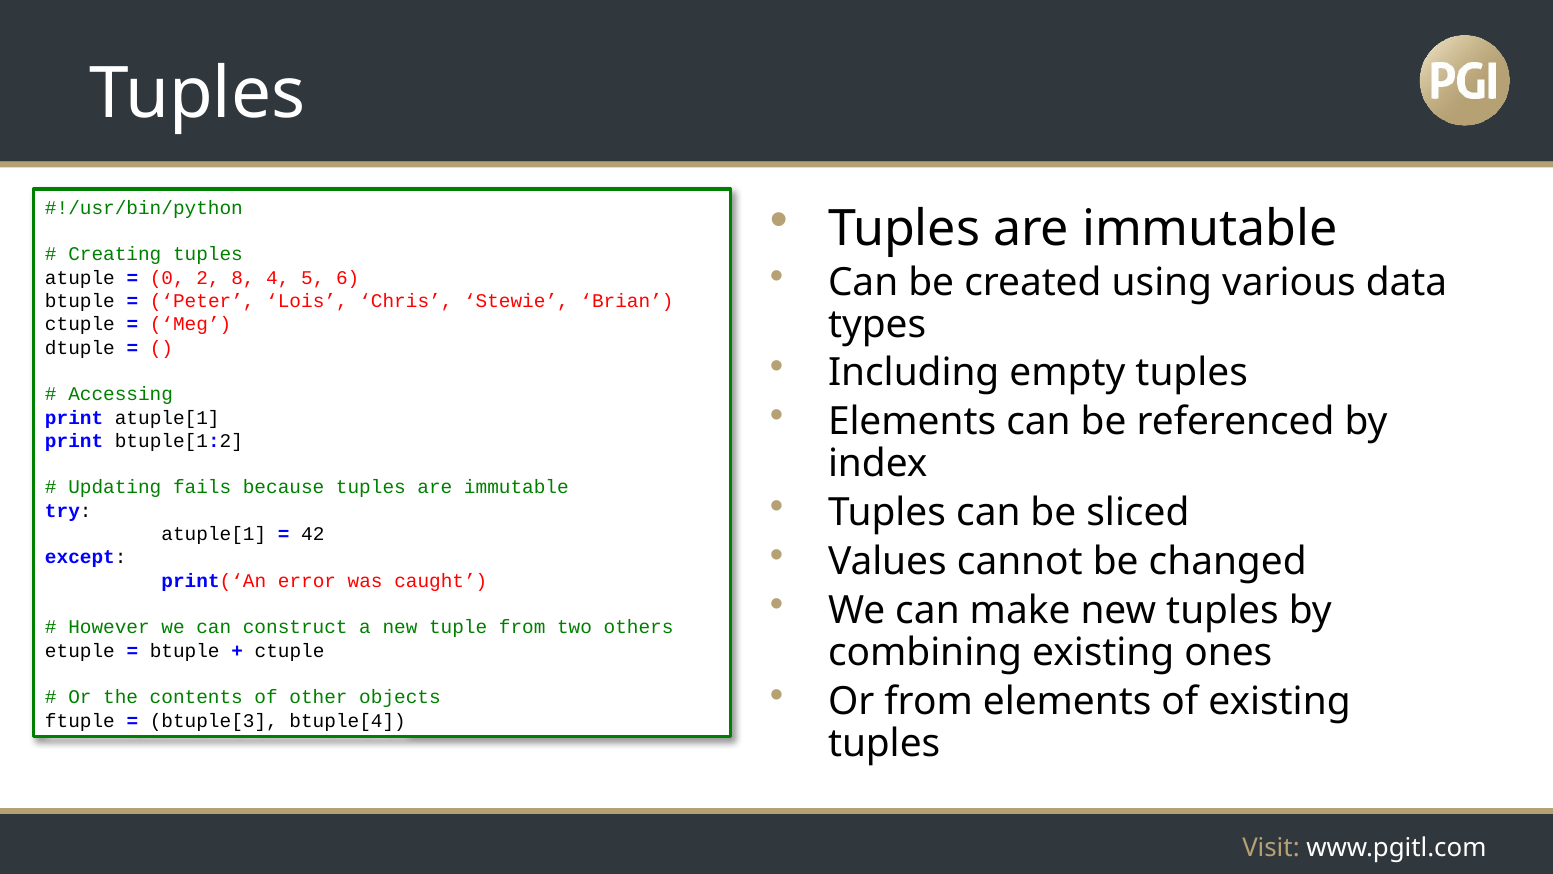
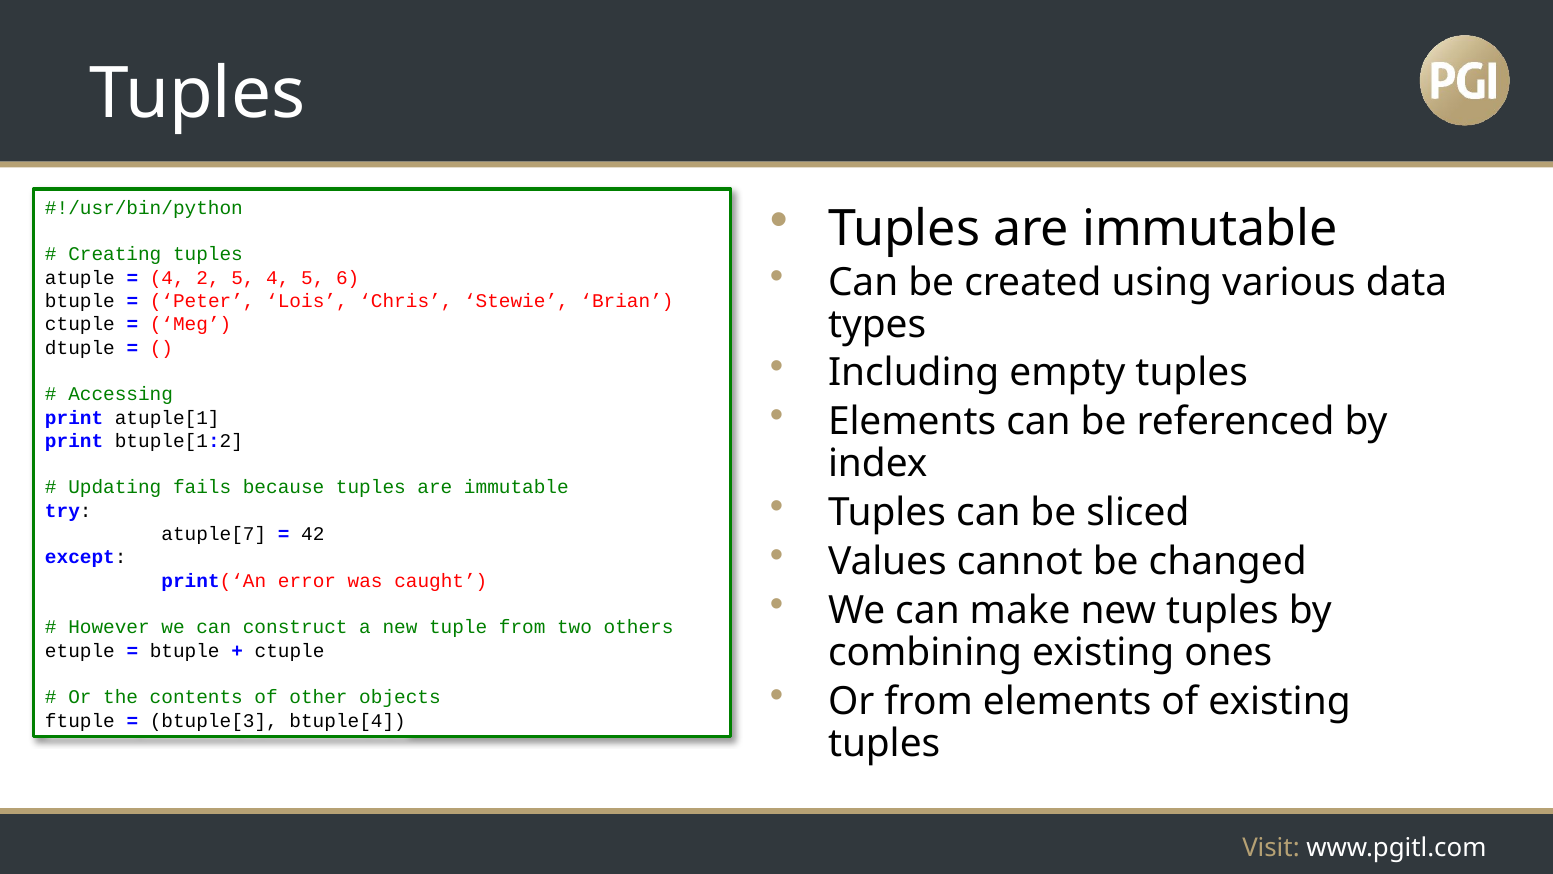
0: 0 -> 4 (167, 278)
2 8: 8 -> 5 (243, 278)
atuple[1: atuple[1 -> atuple[7 (214, 534)
